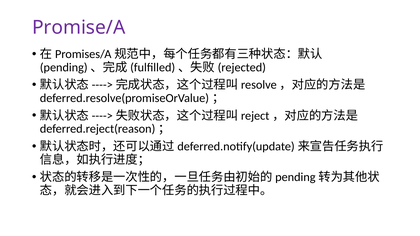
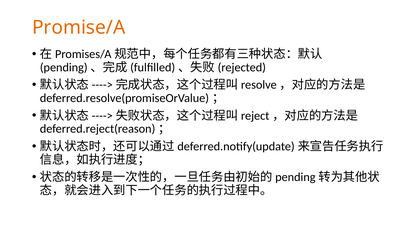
Promise/A colour: purple -> orange (79, 28)
